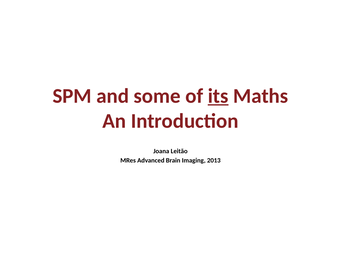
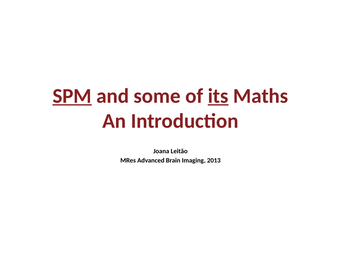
SPM underline: none -> present (72, 96)
